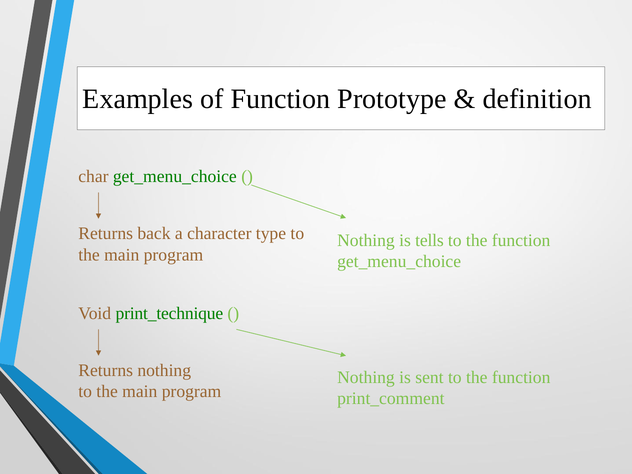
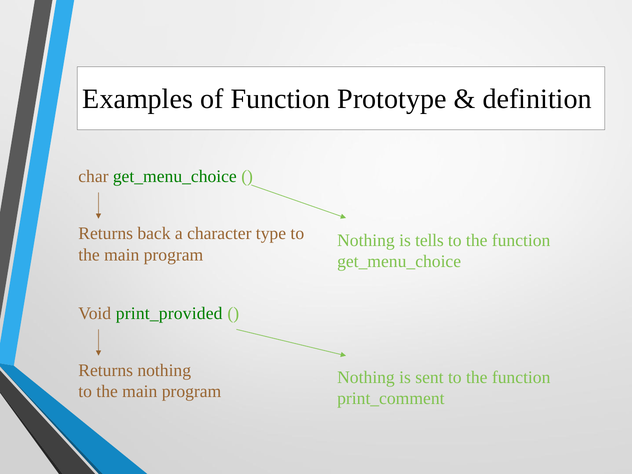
print_technique: print_technique -> print_provided (169, 313)
